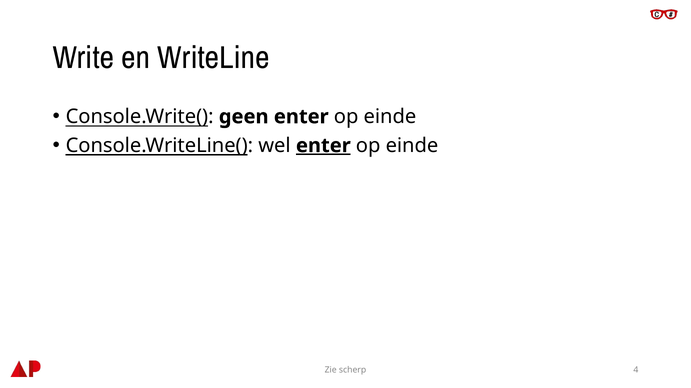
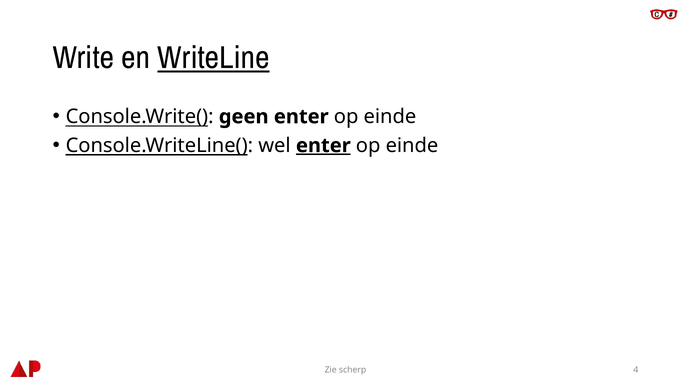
WriteLine underline: none -> present (214, 58)
